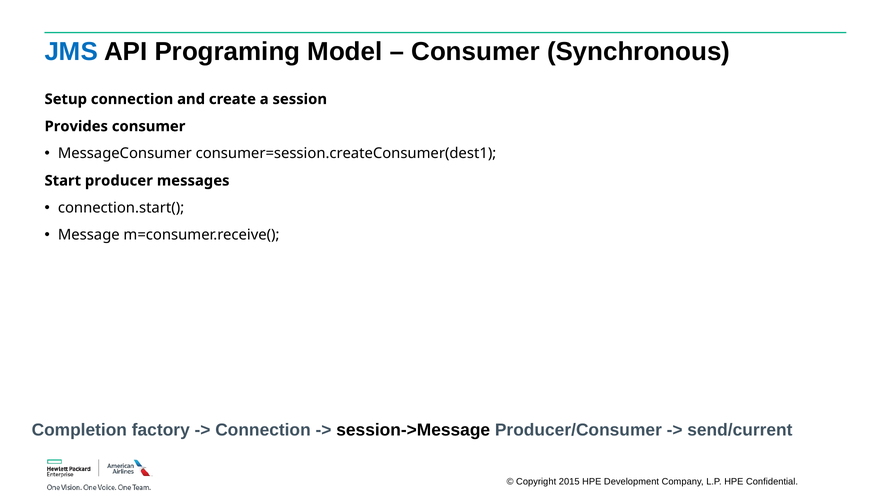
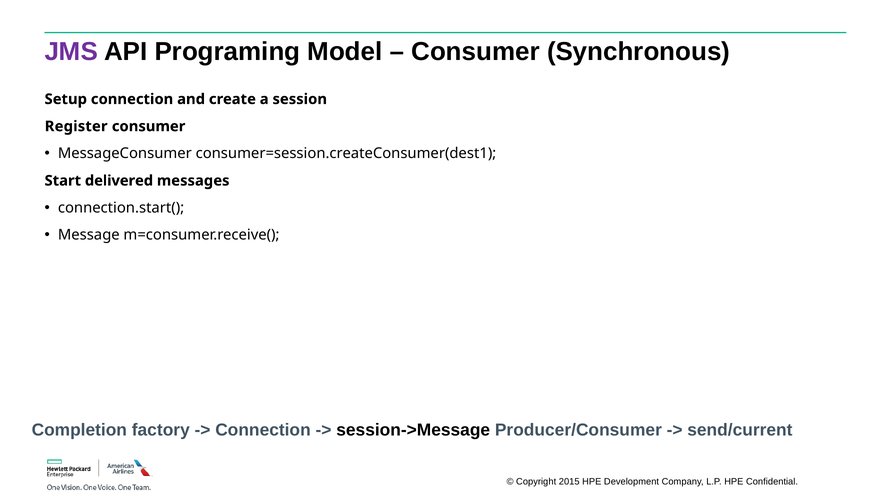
JMS colour: blue -> purple (71, 52)
Provides: Provides -> Register (76, 126)
producer: producer -> delivered (119, 181)
